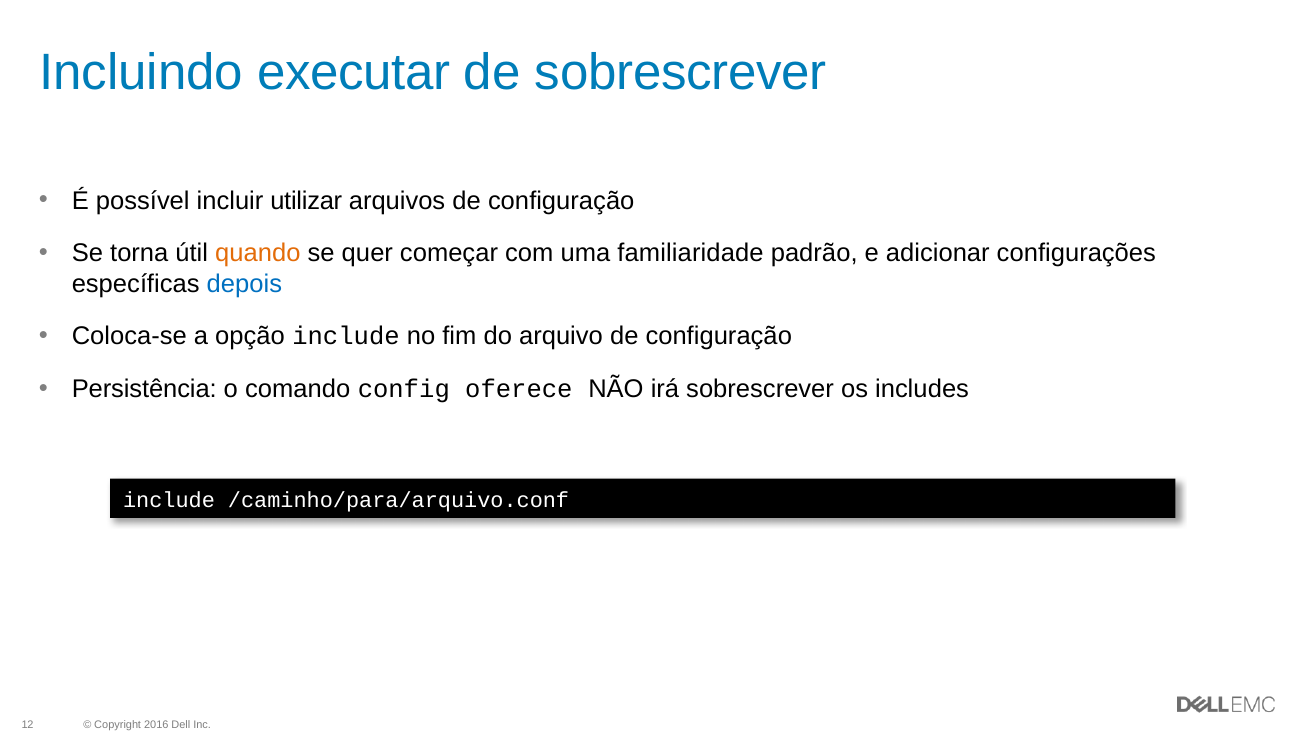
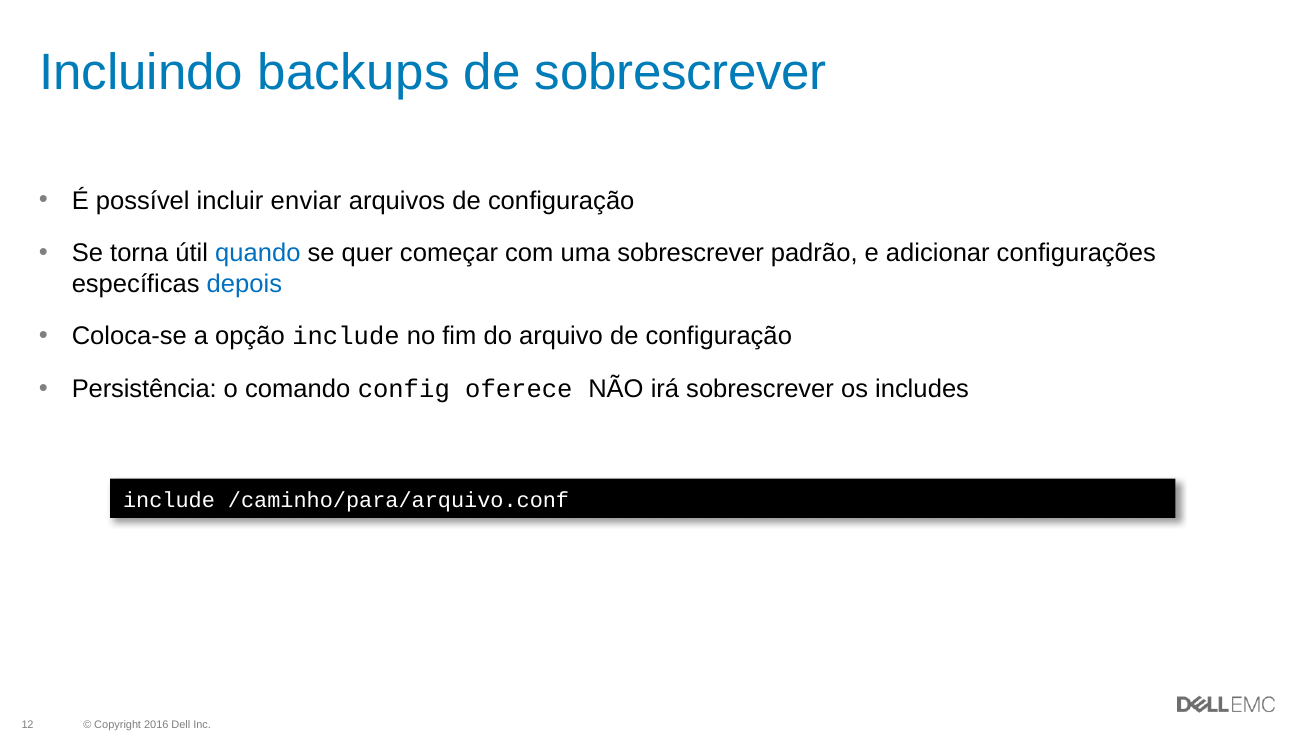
executar: executar -> backups (353, 73)
utilizar: utilizar -> enviar (306, 201)
quando colour: orange -> blue (258, 253)
uma familiaridade: familiaridade -> sobrescrever (691, 253)
